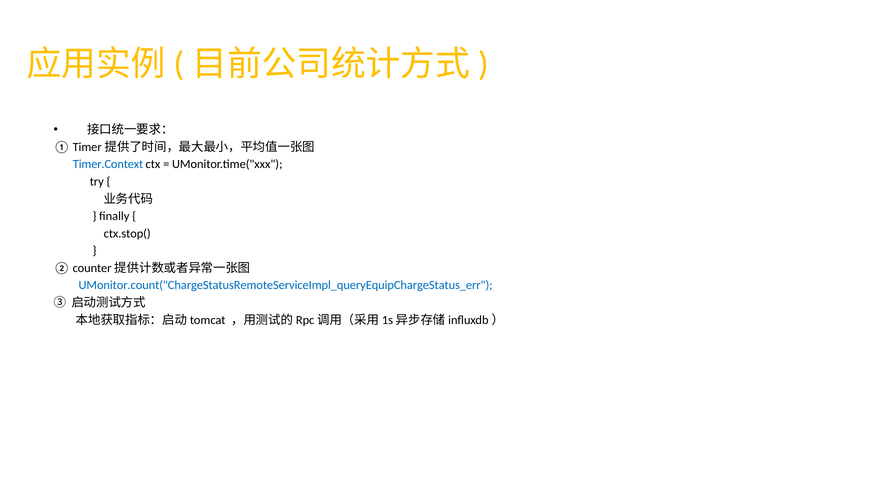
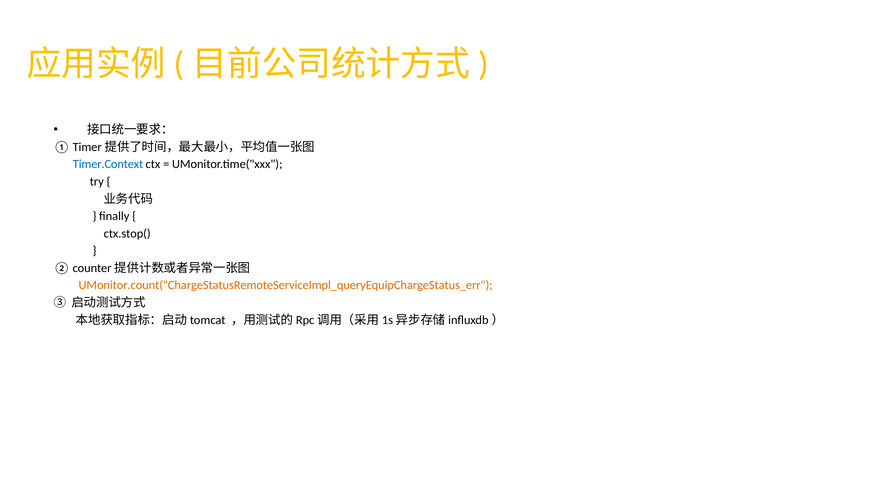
UMonitor.count("ChargeStatusRemoteServiceImpl_queryEquipChargeStatus_err colour: blue -> orange (286, 286)
